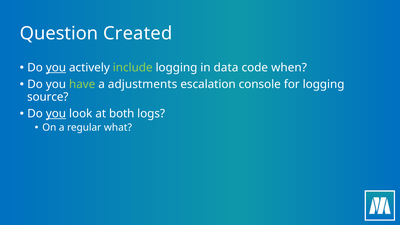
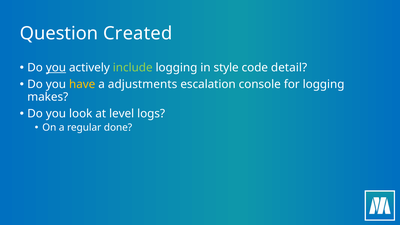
data: data -> style (226, 68)
when: when -> detail (289, 68)
have colour: light green -> yellow (82, 84)
source: source -> makes (48, 97)
you underline: present -> none (56, 114)
both: both -> level (122, 114)
what: what -> done (118, 128)
